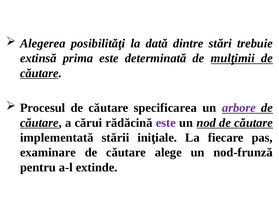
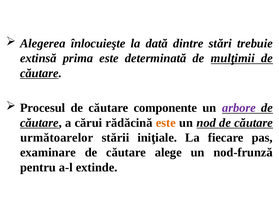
posibilităţi: posibilităţi -> înlocuieşte (98, 43)
specificarea: specificarea -> componente (165, 108)
este colour: purple -> orange (166, 123)
implementată: implementată -> următoarelor (57, 138)
